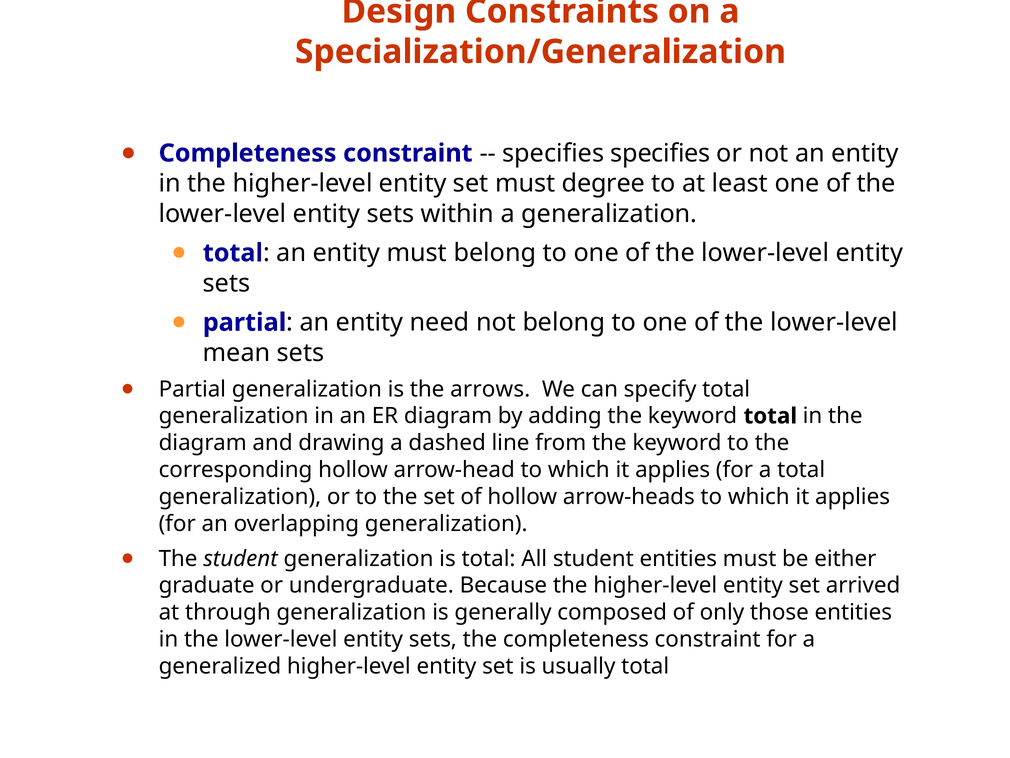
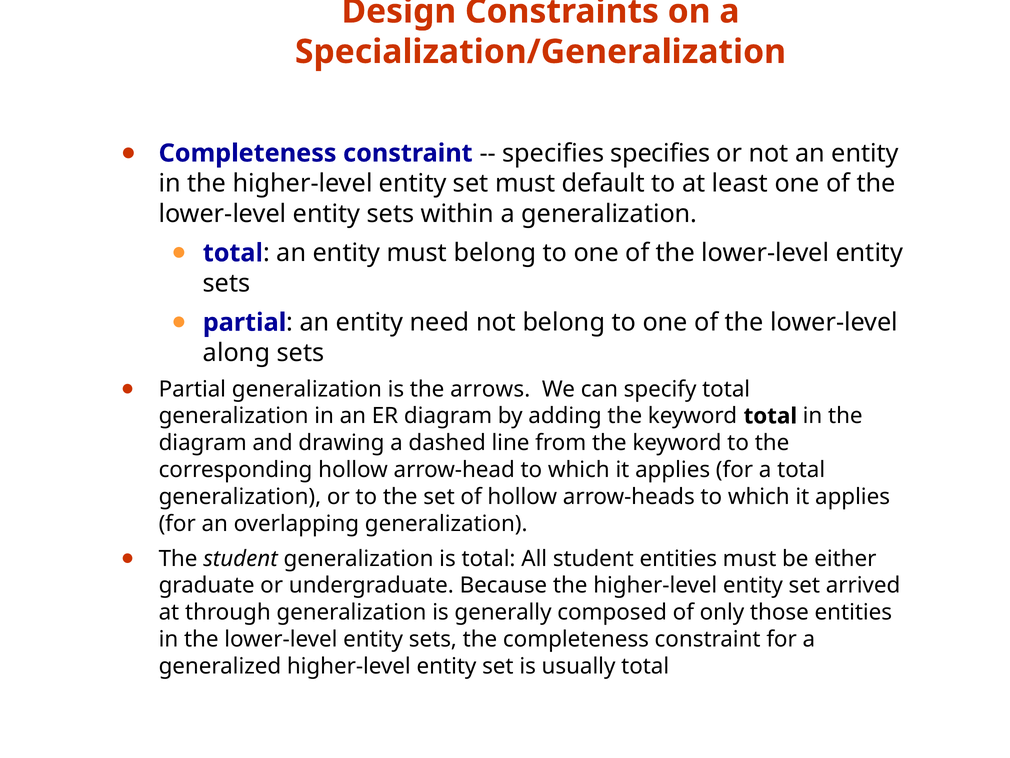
degree: degree -> default (603, 183)
mean: mean -> along (237, 353)
